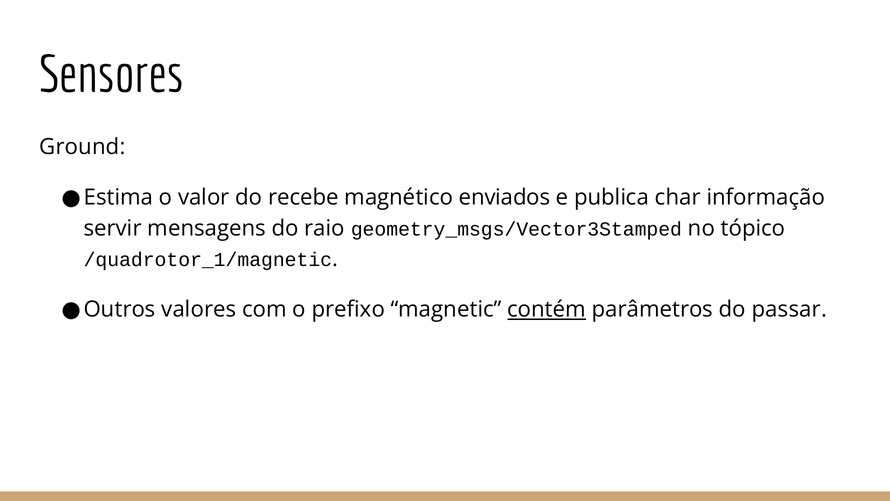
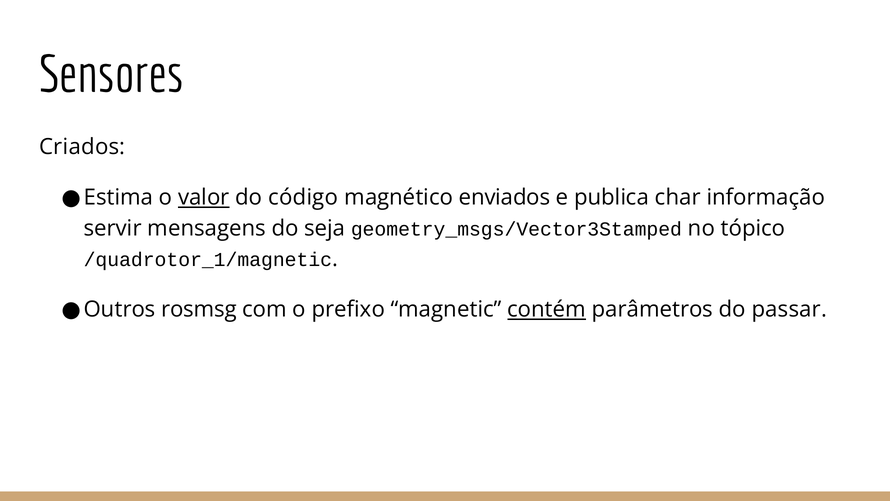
Ground: Ground -> Criados (82, 147)
valor underline: none -> present (204, 197)
recebe: recebe -> código (303, 197)
raio: raio -> seja (325, 228)
valores: valores -> rosmsg (199, 309)
